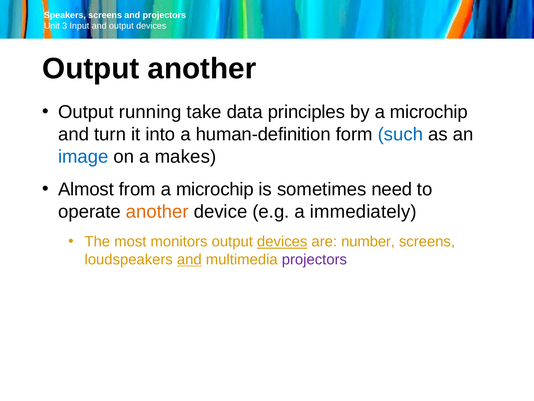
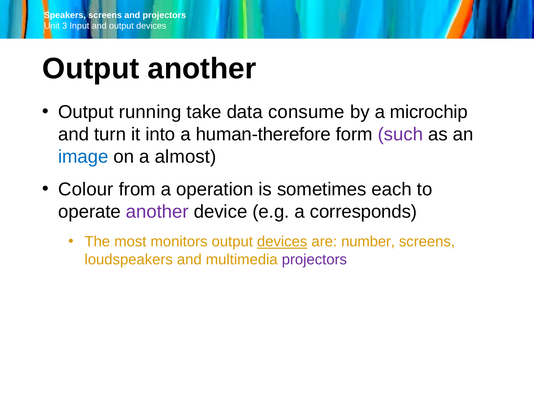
principles: principles -> consume (306, 112)
human-definition: human-definition -> human-therefore (263, 134)
such colour: blue -> purple (400, 134)
makes: makes -> almost (186, 156)
Almost: Almost -> Colour (86, 189)
from a microchip: microchip -> operation (215, 189)
need: need -> each (392, 189)
another colour: orange -> purple (157, 211)
immediately: immediately -> corresponds (363, 211)
and underline: present -> none (189, 259)
